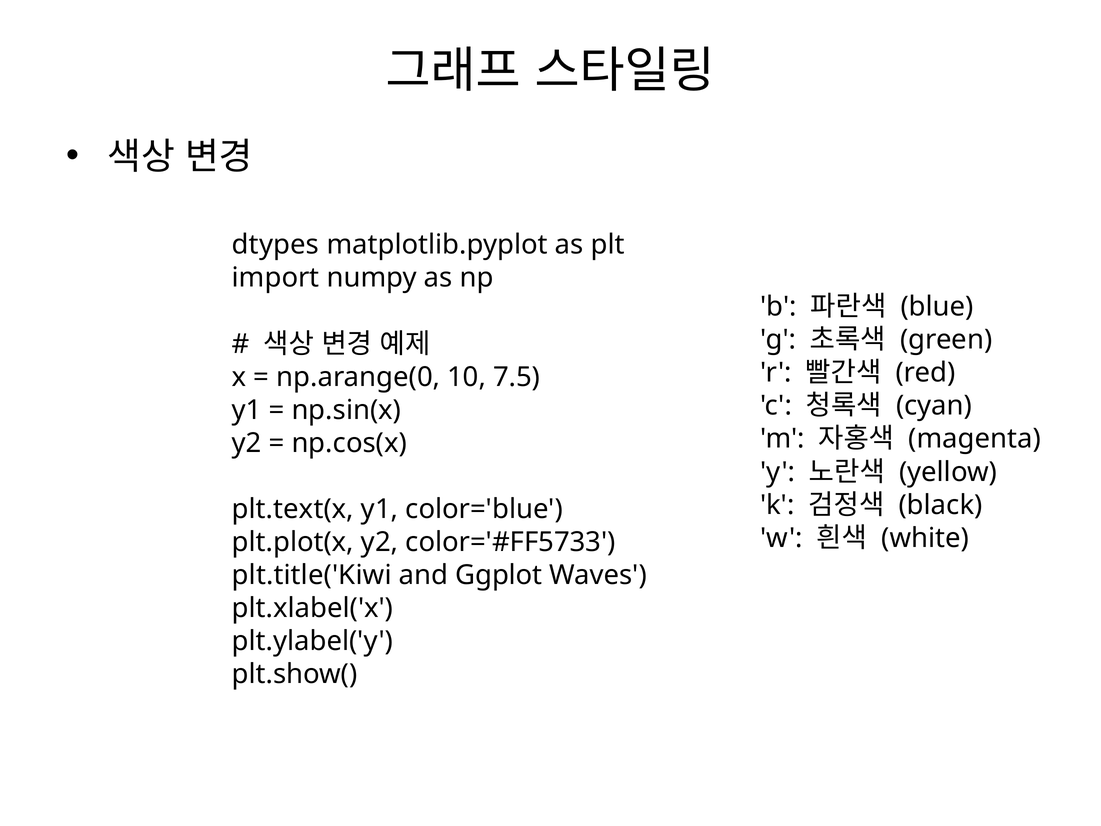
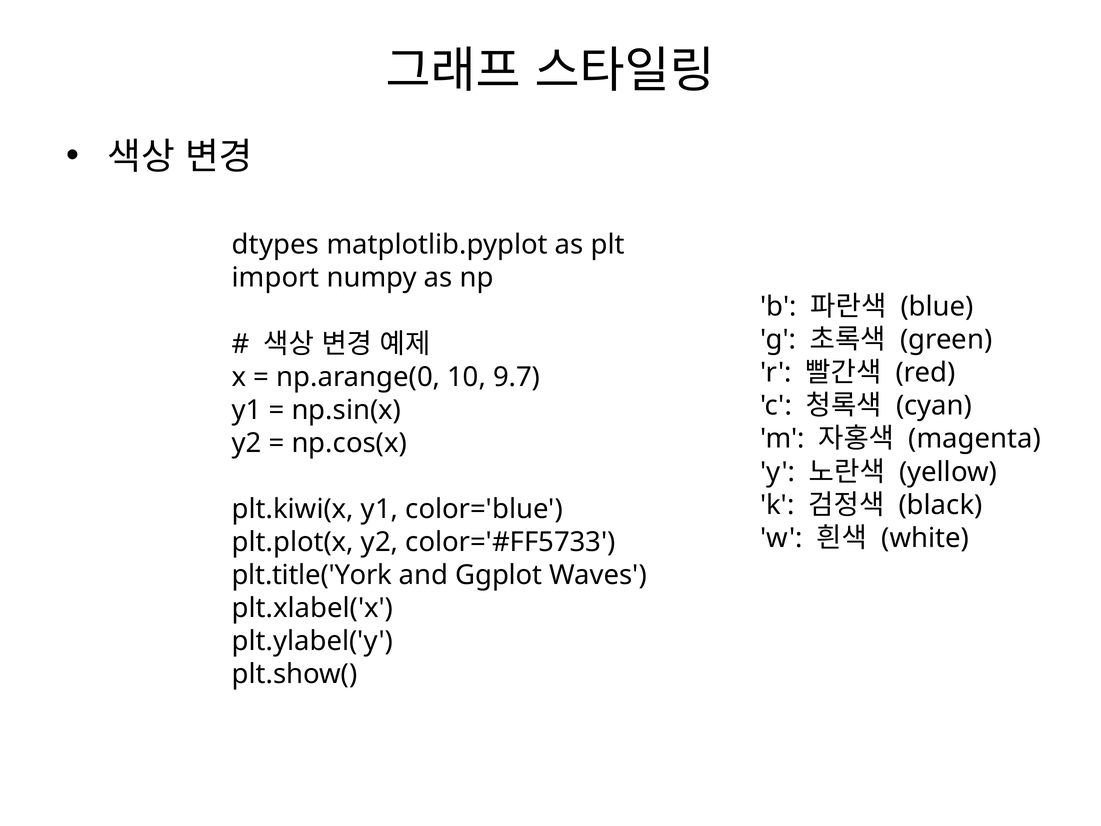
7.5: 7.5 -> 9.7 (517, 377)
plt.text(x: plt.text(x -> plt.kiwi(x (293, 509)
plt.title('Kiwi: plt.title('Kiwi -> plt.title('York (312, 575)
